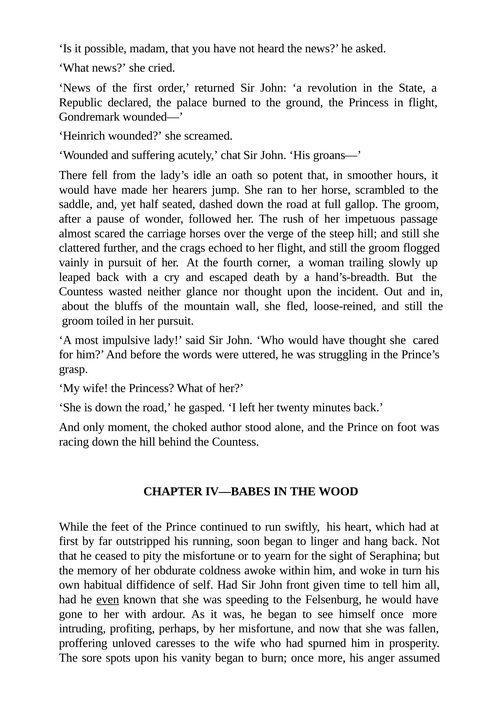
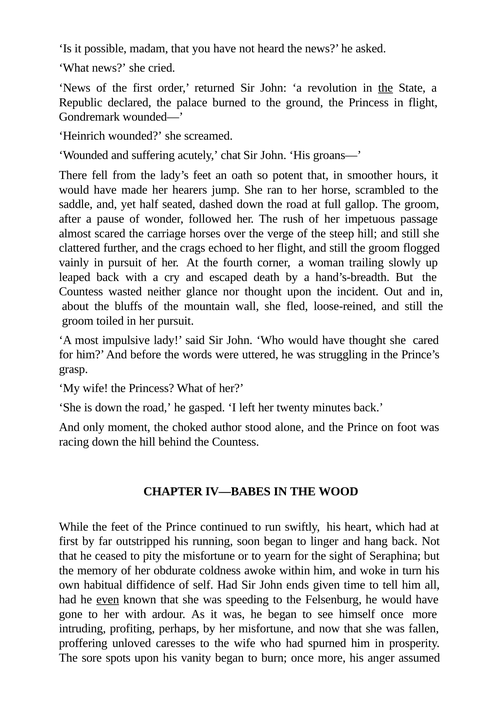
the underline: none -> present (386, 88)
lady’s idle: idle -> feet (202, 175)
front: front -> ends (298, 585)
